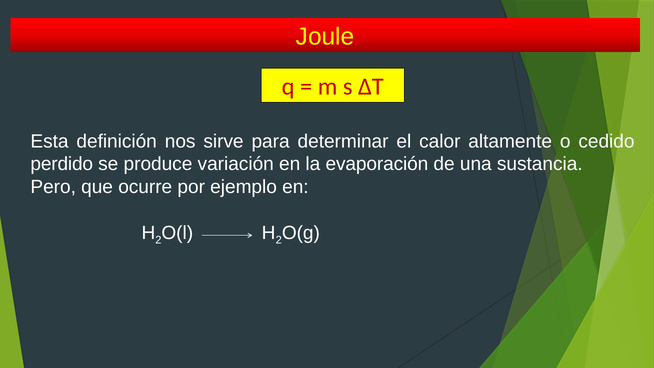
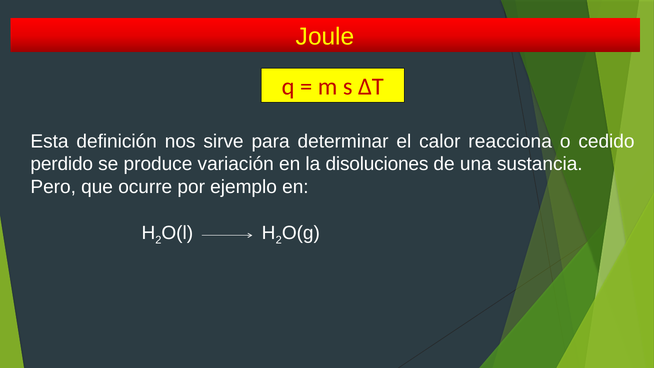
altamente: altamente -> reacciona (510, 141)
evaporación: evaporación -> disoluciones (377, 164)
